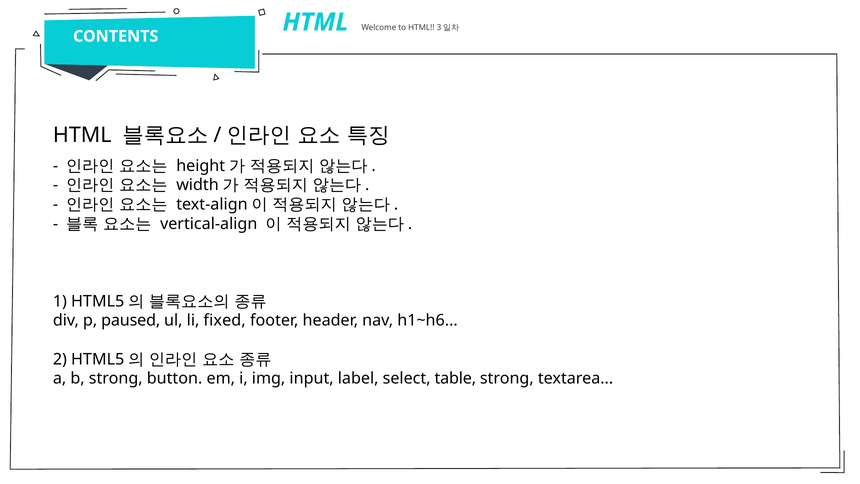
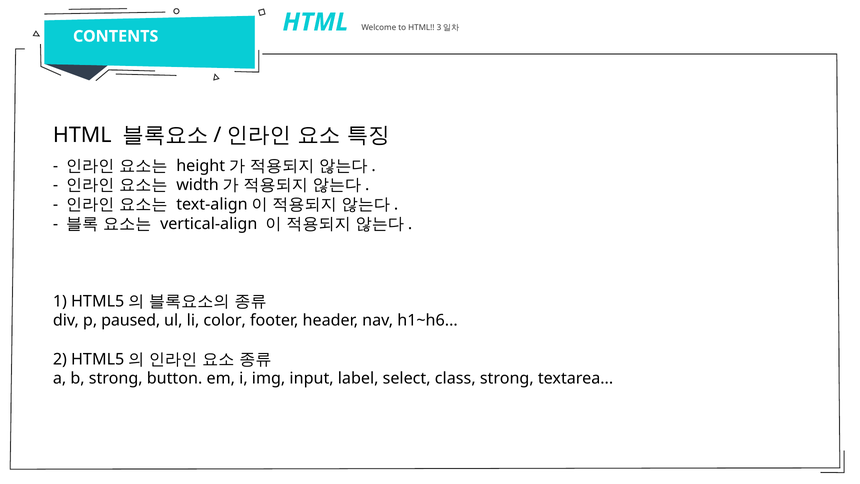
fixed: fixed -> color (225, 320)
table: table -> class (455, 378)
